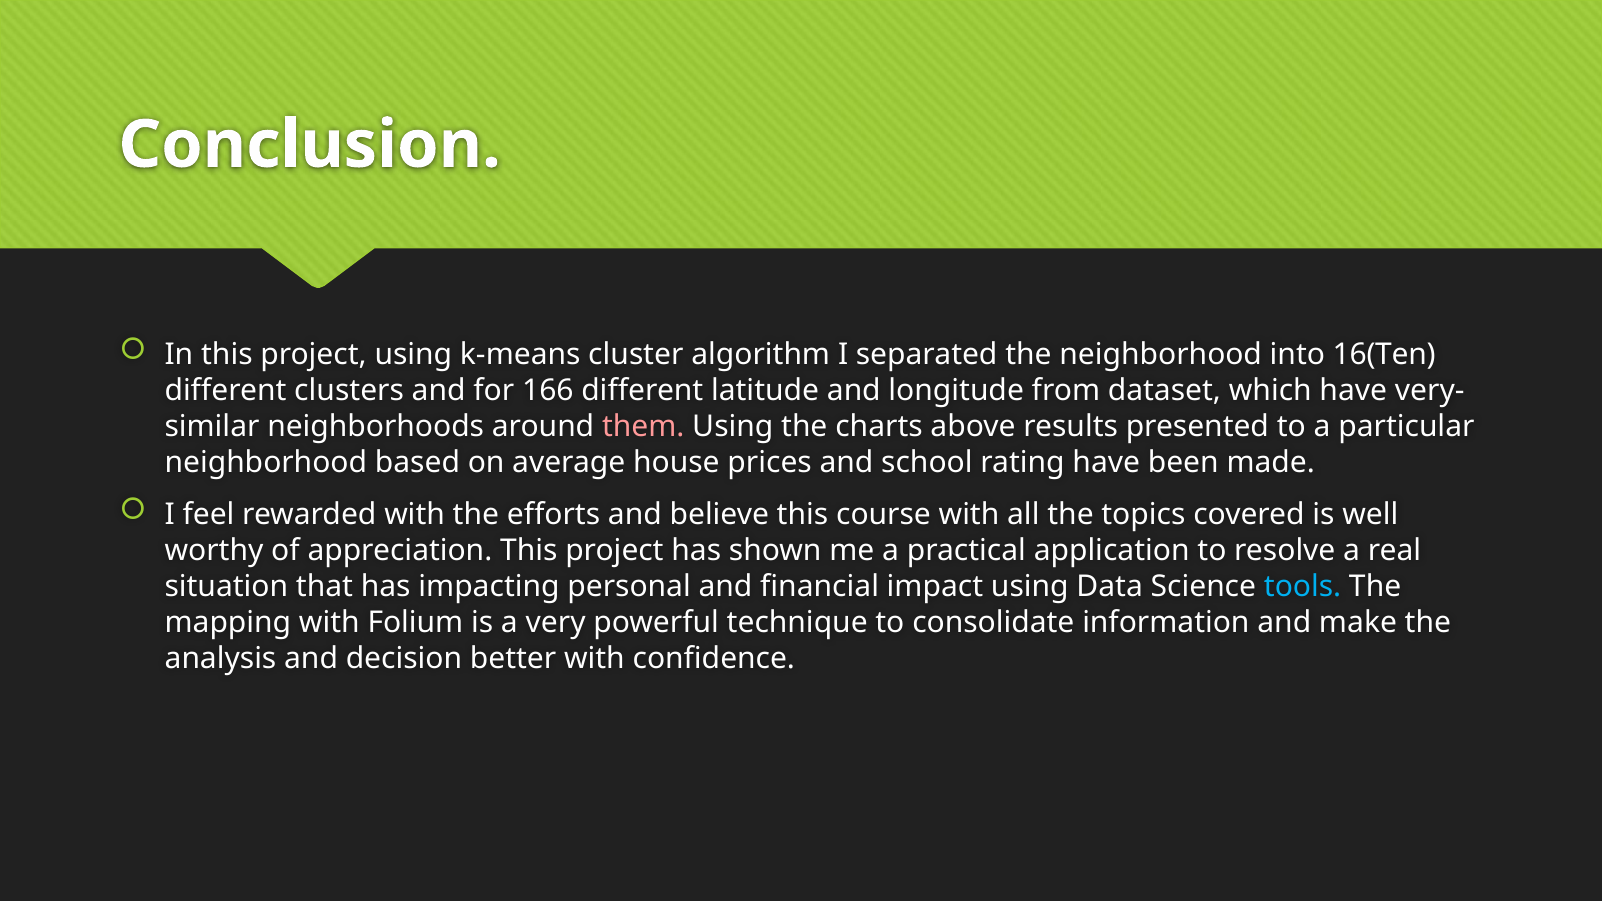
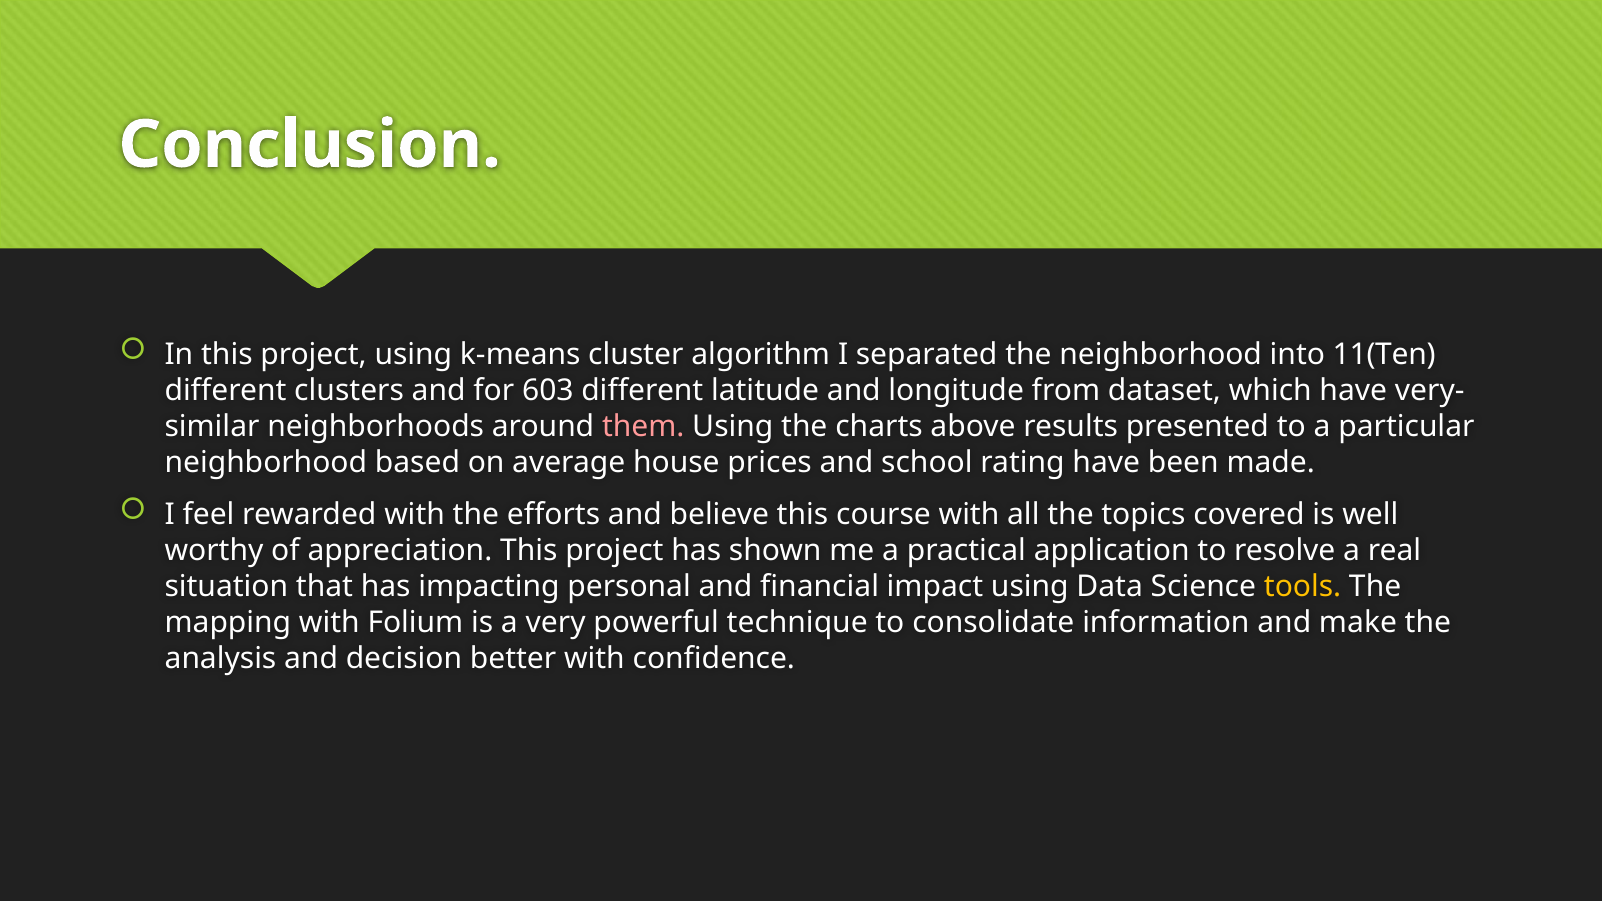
16(Ten: 16(Ten -> 11(Ten (1384, 355)
166: 166 -> 603 (548, 391)
tools colour: light blue -> yellow (1303, 587)
